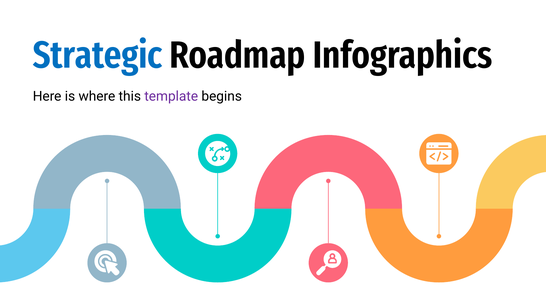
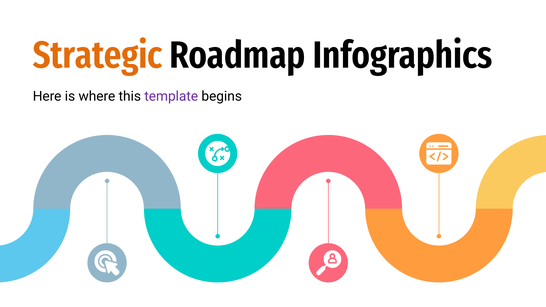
Strategic colour: blue -> orange (98, 55)
